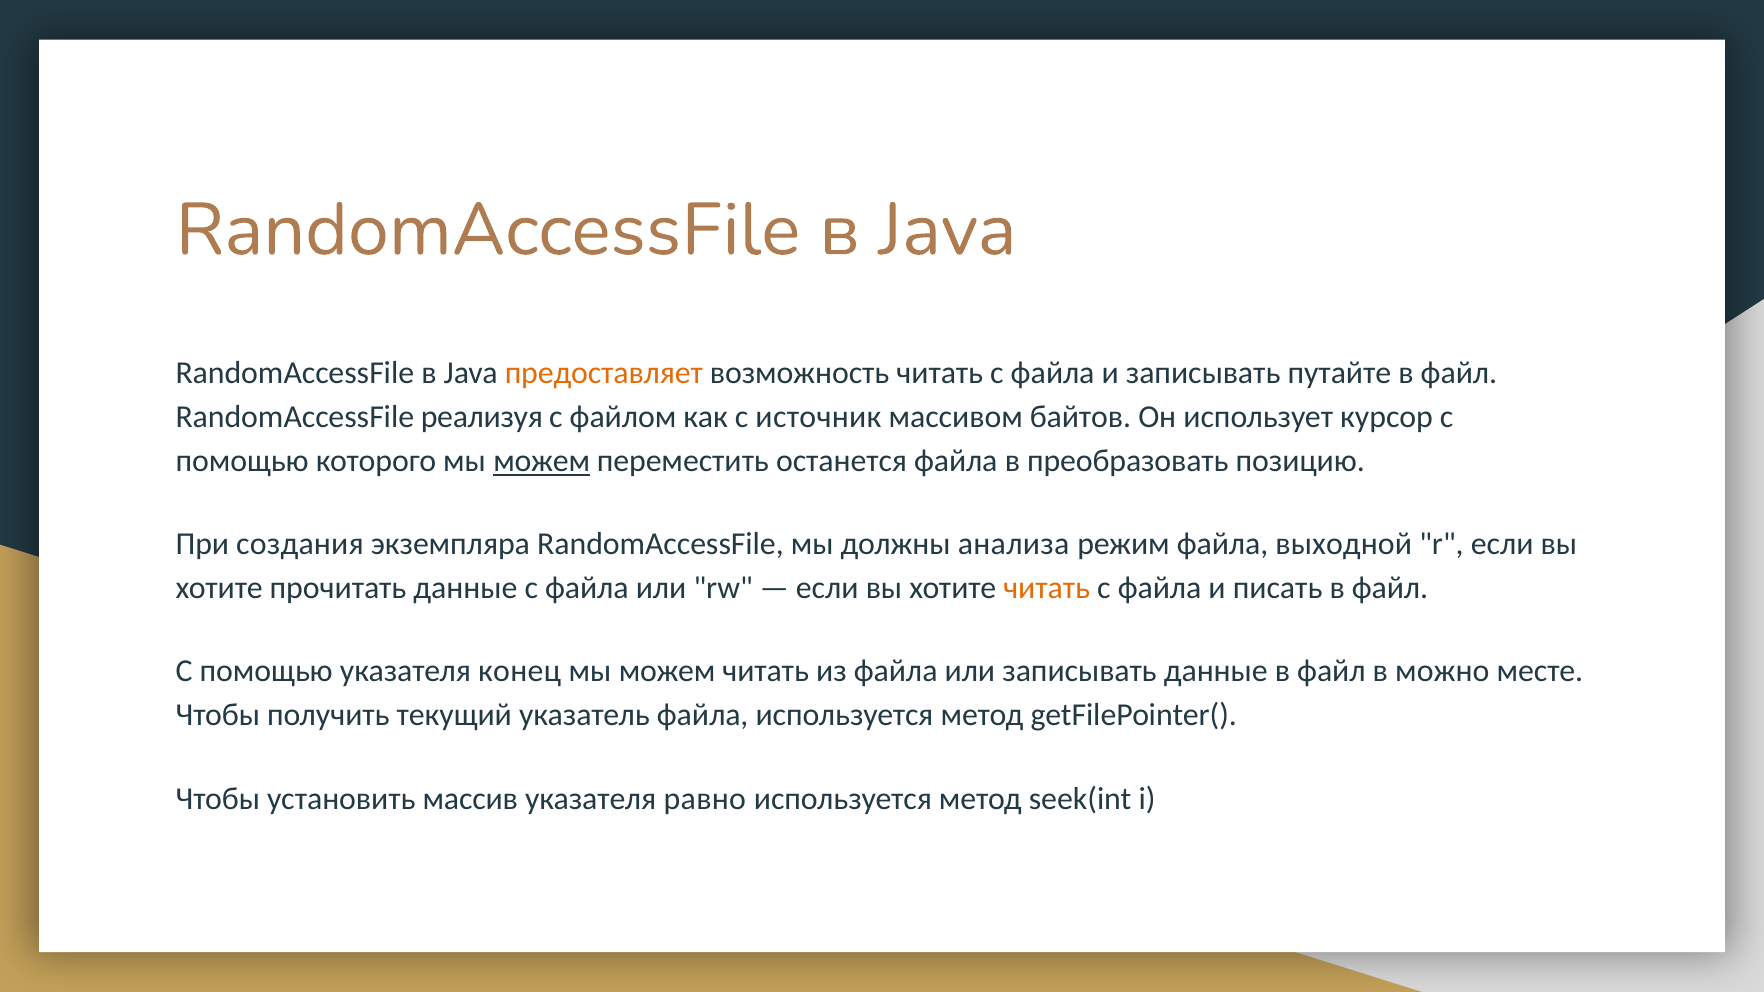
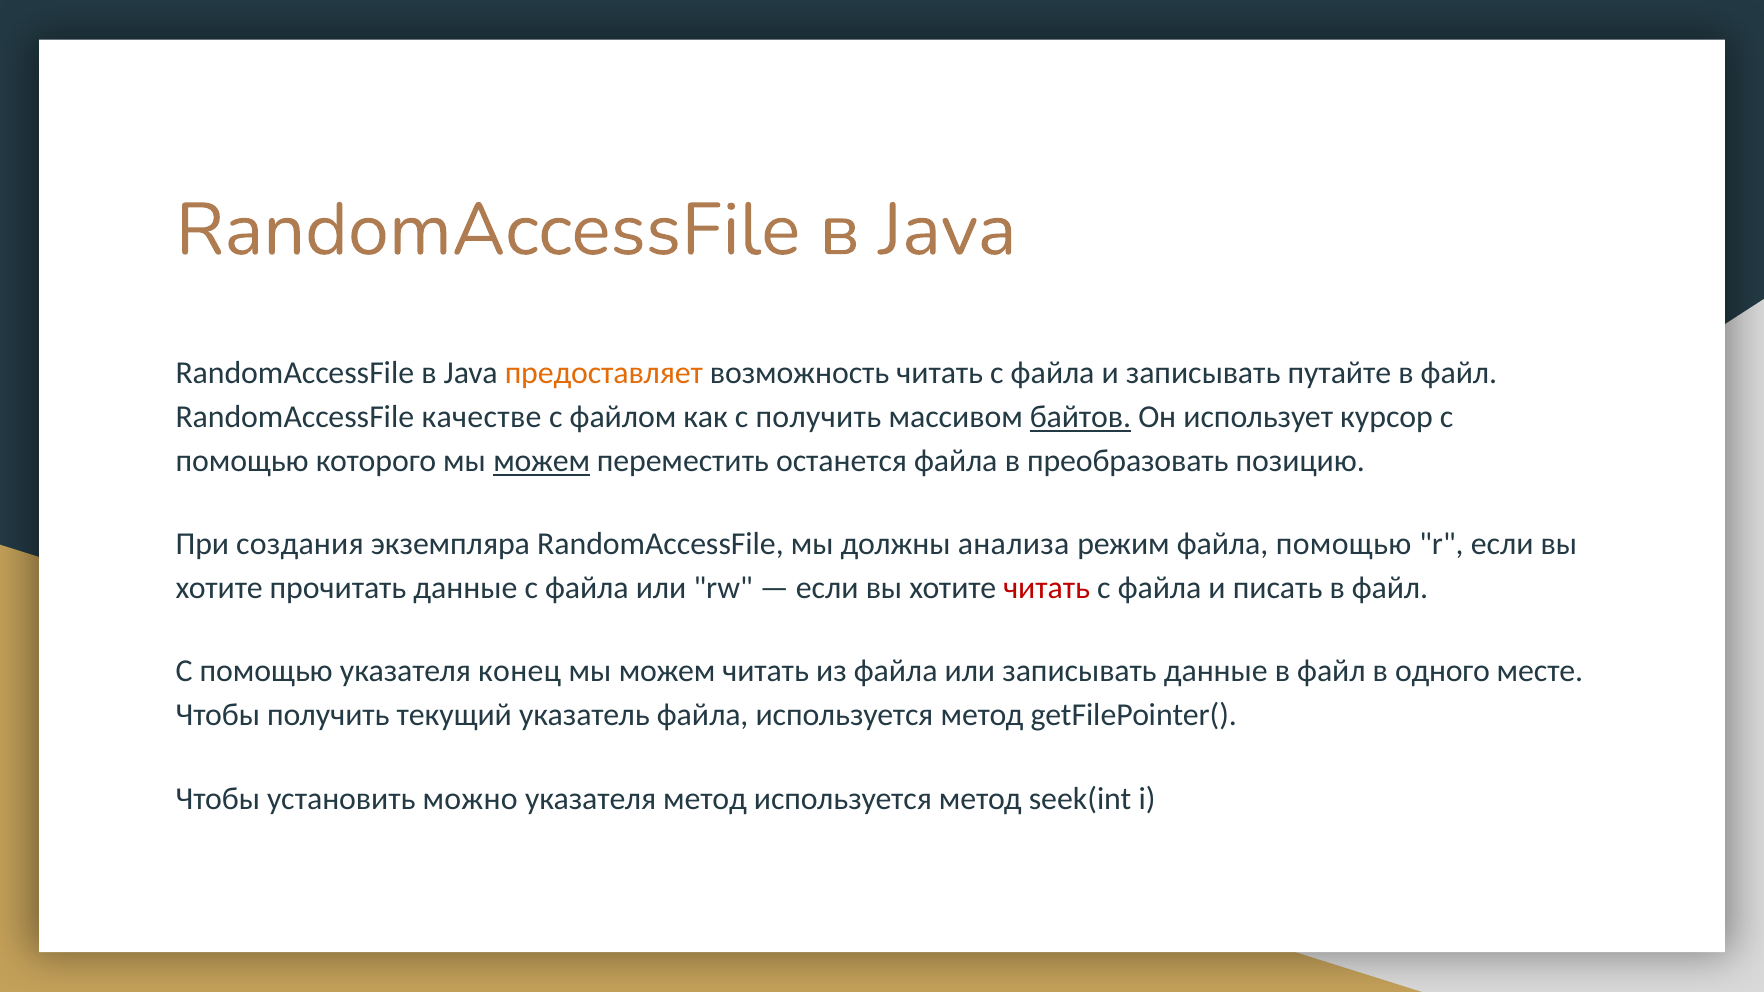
реализуя: реализуя -> качестве (482, 417)
с источник: источник -> получить (818, 417)
байтов underline: none -> present (1080, 417)
файла выходной: выходной -> помощью (1344, 545)
читать colour: orange -> red (1047, 589)
можно: можно -> одного (1443, 672)
массив: массив -> можно (470, 799)
указателя равно: равно -> метод (705, 799)
